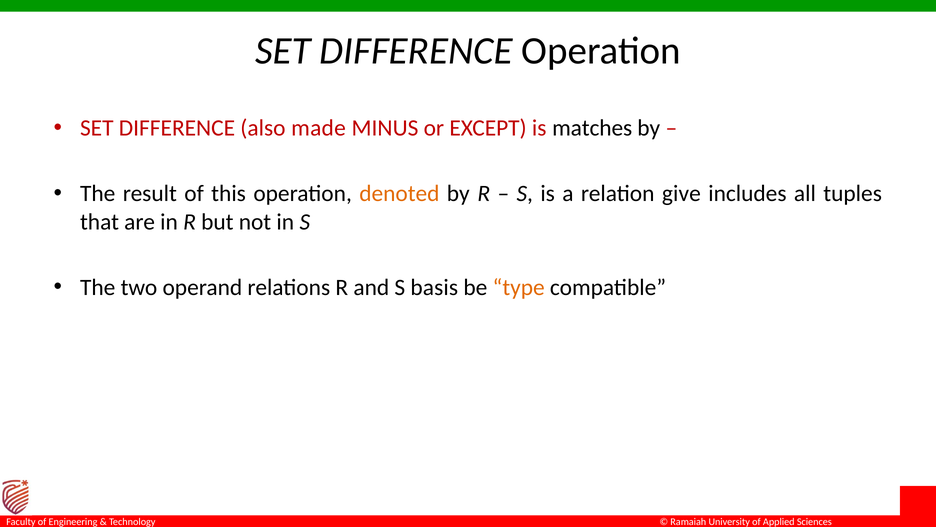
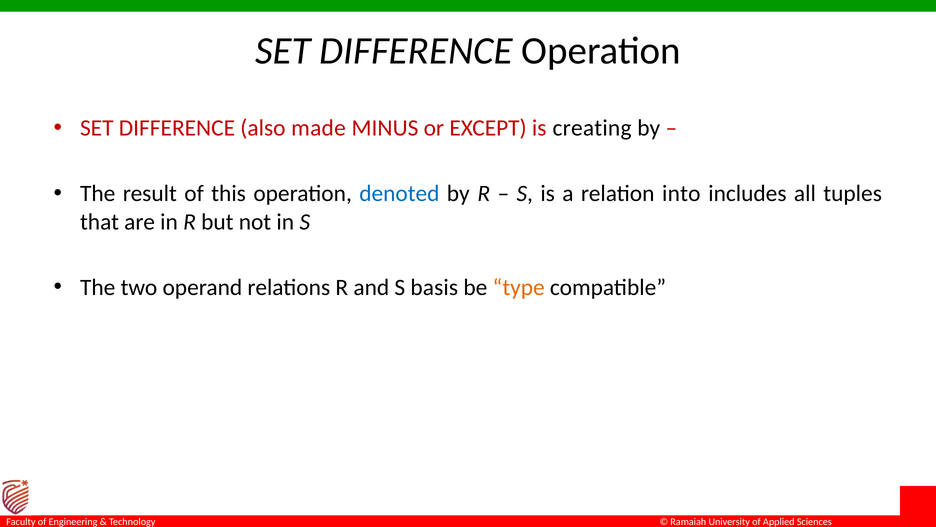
matches: matches -> creating (592, 128)
denoted colour: orange -> blue (399, 193)
give: give -> into (681, 193)
